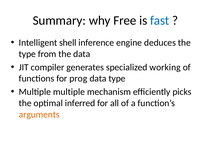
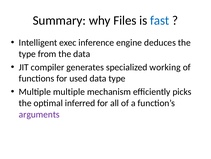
Free: Free -> Files (125, 20)
shell: shell -> exec (68, 43)
prog: prog -> used (78, 78)
arguments colour: orange -> purple (39, 114)
